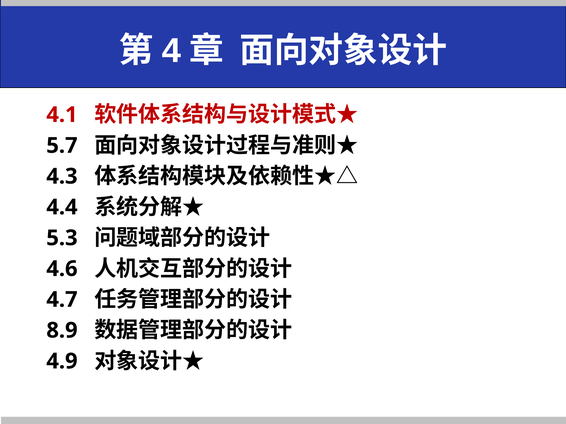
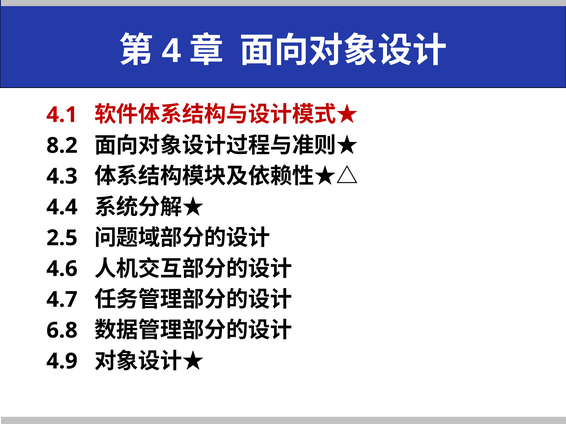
5.7: 5.7 -> 8.2 (62, 146)
5.3: 5.3 -> 2.5 (62, 238)
8.9: 8.9 -> 6.8 (62, 331)
